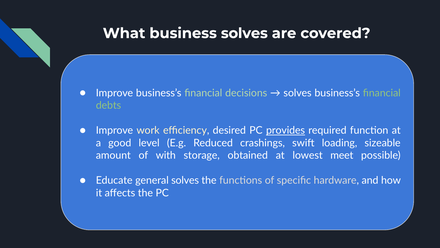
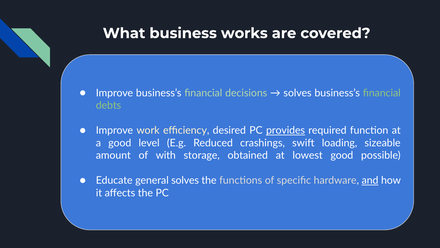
business solves: solves -> works (244, 33)
lowest meet: meet -> good (342, 155)
and underline: none -> present (370, 180)
